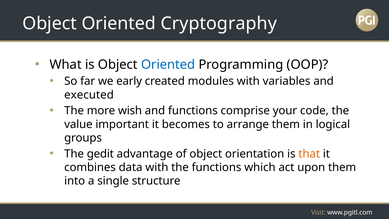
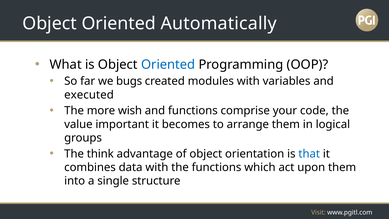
Cryptography: Cryptography -> Automatically (219, 23)
early: early -> bugs (129, 81)
gedit: gedit -> think (100, 154)
that colour: orange -> blue (309, 154)
